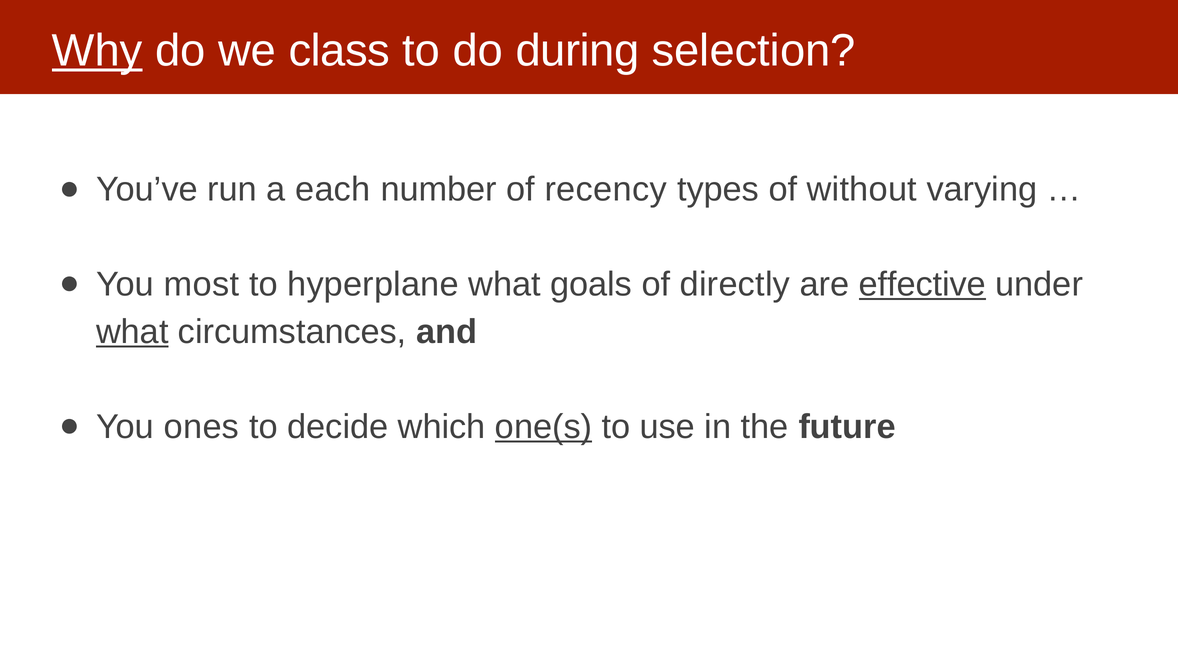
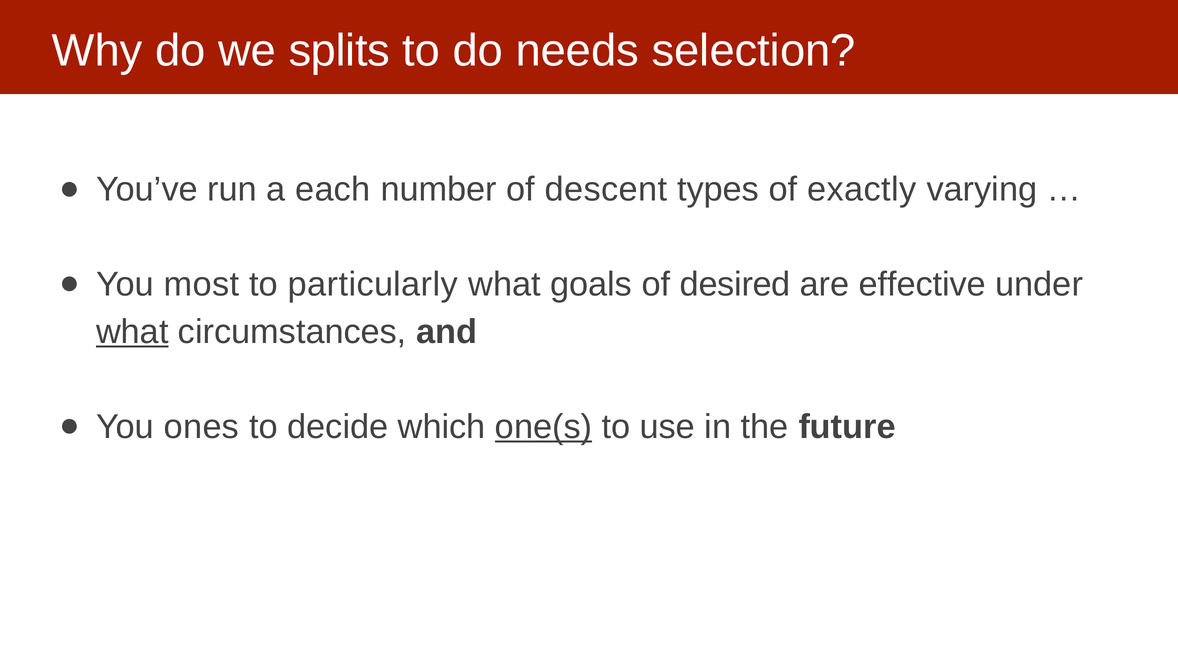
Why underline: present -> none (97, 51)
class: class -> splits (339, 51)
during: during -> needs (577, 51)
recency: recency -> descent (606, 189)
without: without -> exactly (862, 189)
hyperplane: hyperplane -> particularly (373, 284)
directly: directly -> desired (735, 284)
effective underline: present -> none (922, 284)
